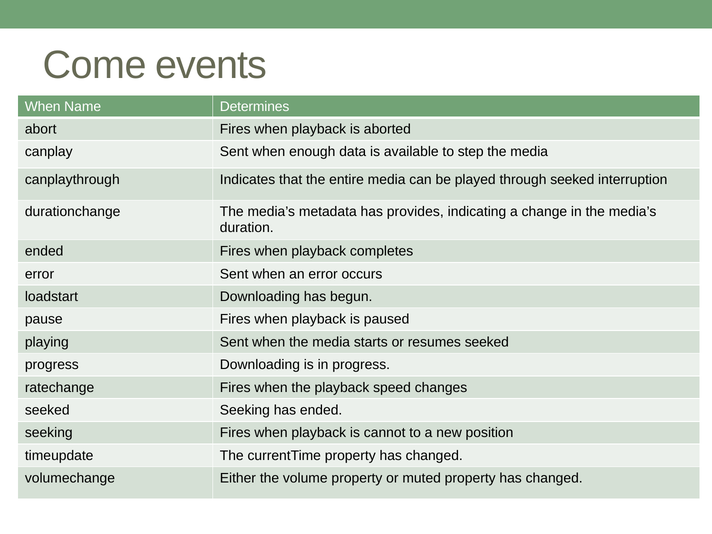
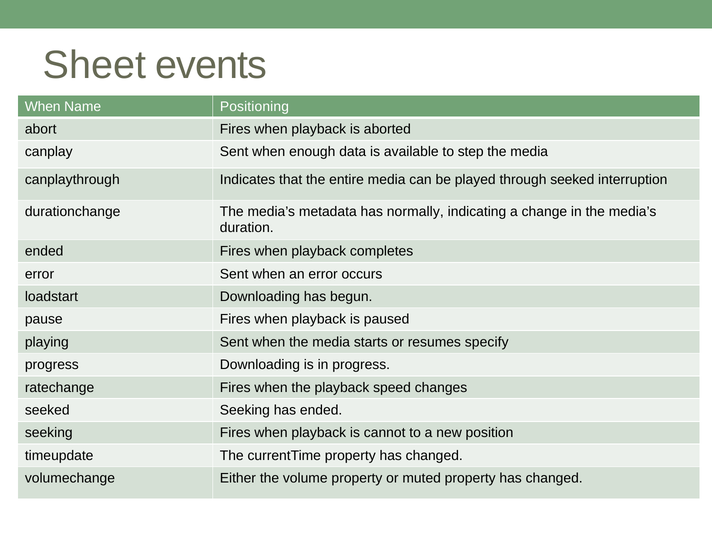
Come: Come -> Sheet (94, 65)
Determines: Determines -> Positioning (254, 107)
provides: provides -> normally (415, 212)
resumes seeked: seeked -> specify (487, 342)
